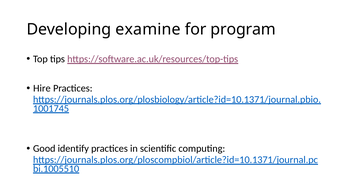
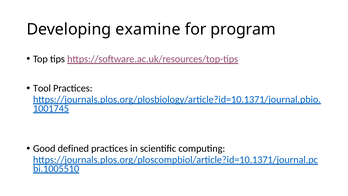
Hire: Hire -> Tool (42, 88)
identify: identify -> defined (73, 148)
